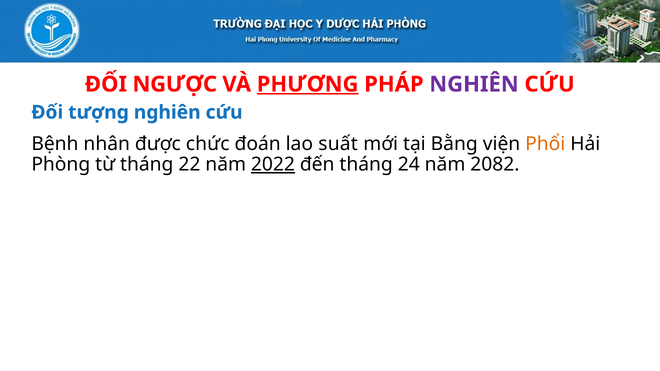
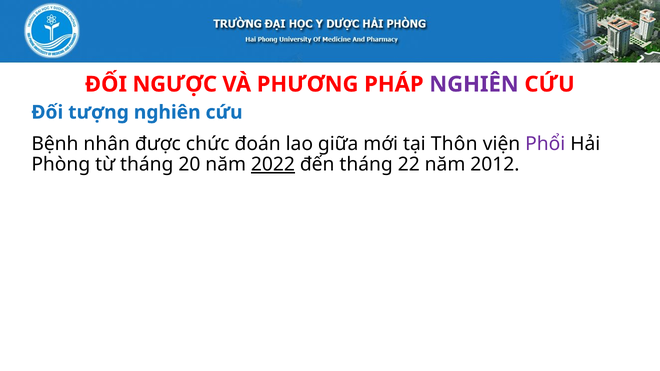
PHƯƠNG underline: present -> none (308, 84)
suất: suất -> giữa (338, 144)
Bằng: Bằng -> Thôn (454, 144)
Phổi colour: orange -> purple (545, 144)
22: 22 -> 20 (189, 165)
24: 24 -> 22 (409, 165)
2082: 2082 -> 2012 (495, 165)
